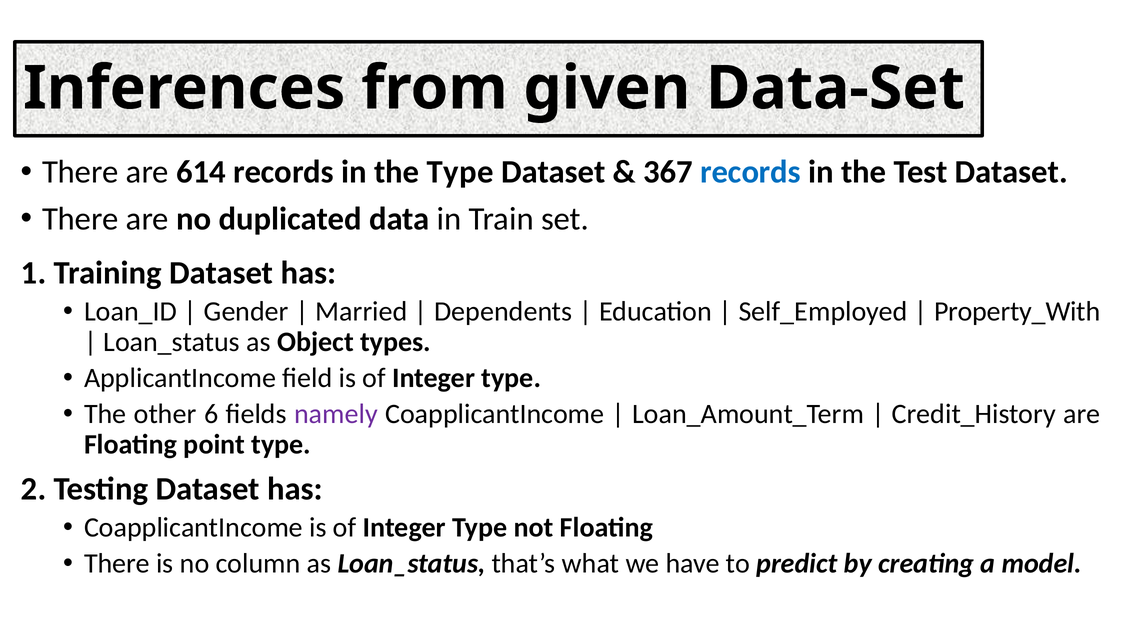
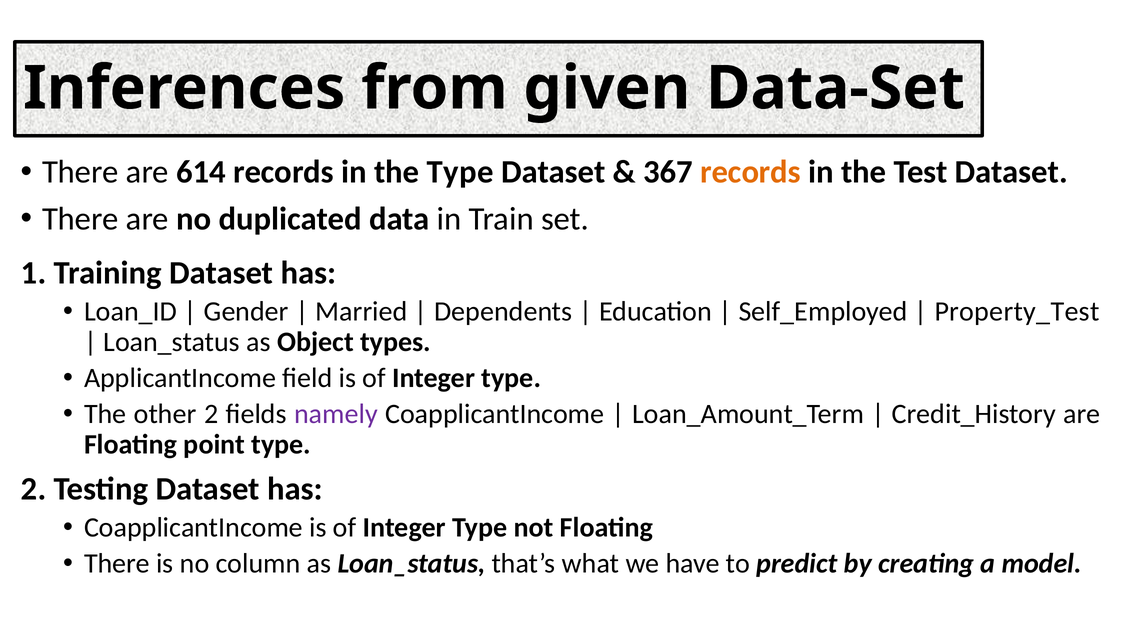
records colour: blue -> orange (751, 172)
Property_With: Property_With -> Property_Test (1017, 312)
other 6: 6 -> 2 (211, 414)
